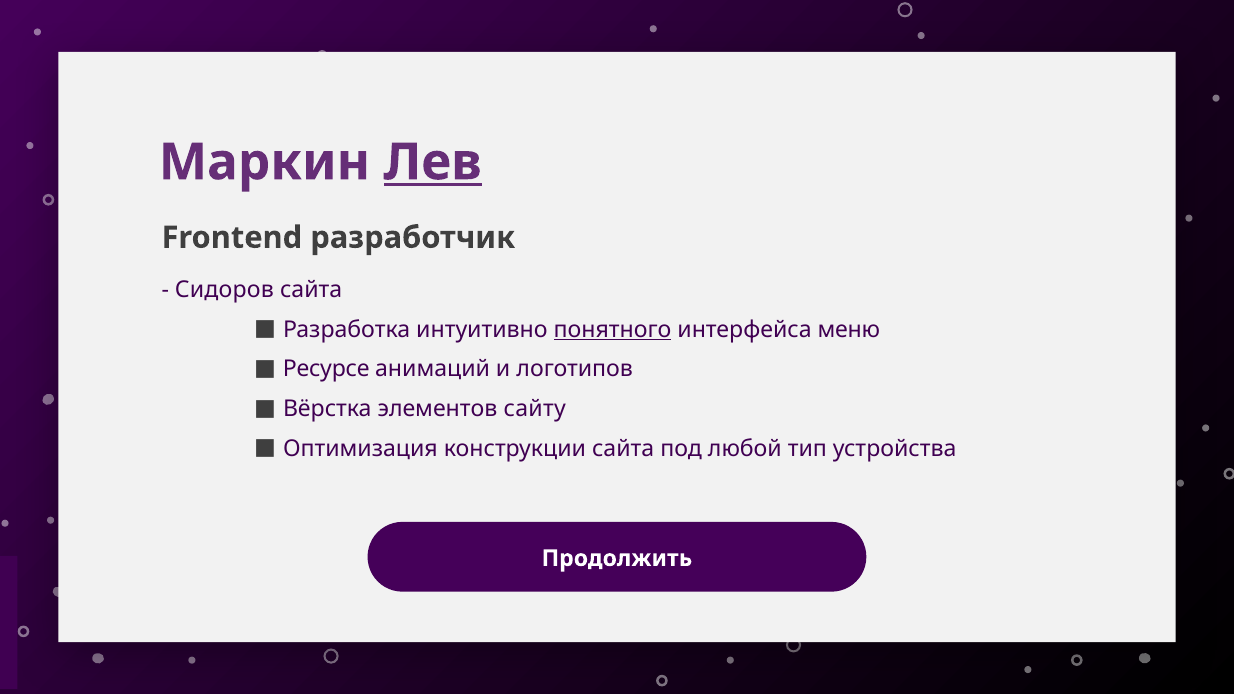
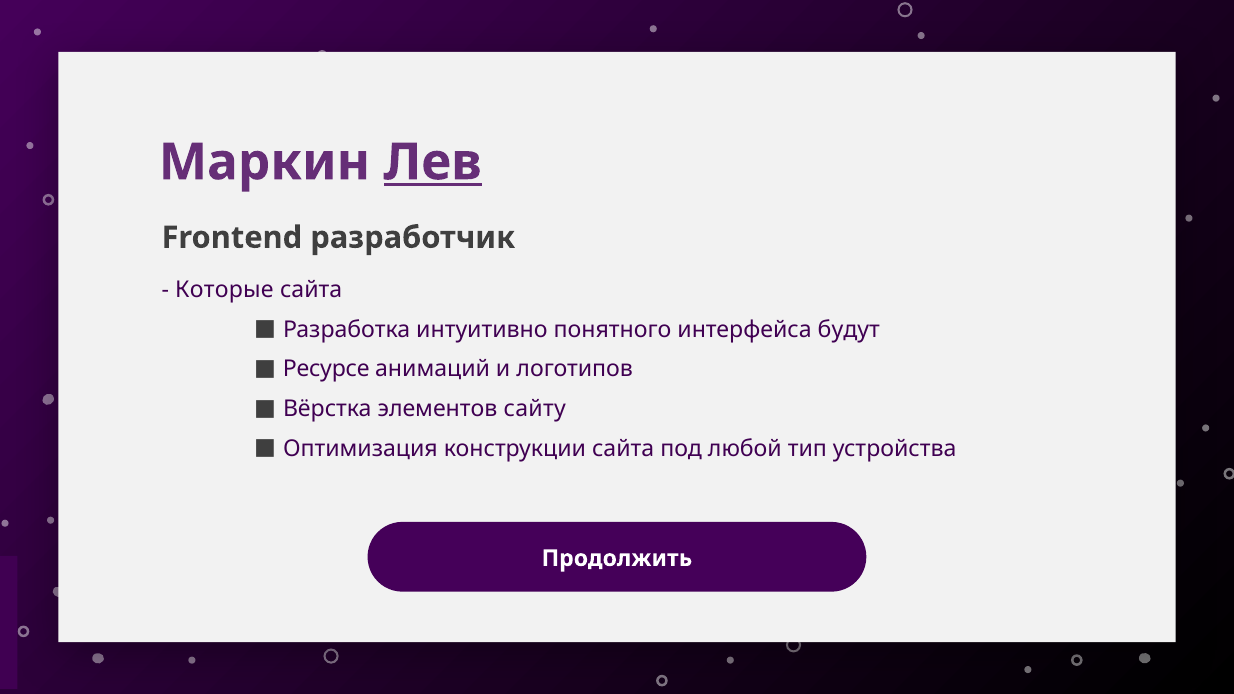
Сидоров: Сидоров -> Которые (224, 290)
понятного underline: present -> none (613, 330)
меню: меню -> будут (849, 330)
